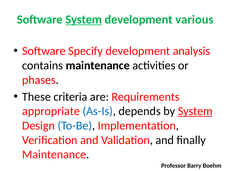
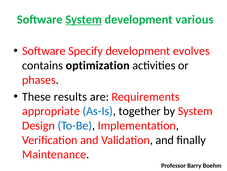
analysis: analysis -> evolves (191, 51)
contains maintenance: maintenance -> optimization (98, 65)
criteria: criteria -> results (70, 96)
depends: depends -> together (140, 111)
System underline: present -> none (195, 111)
